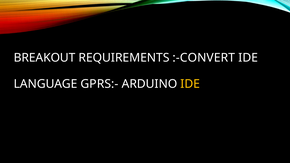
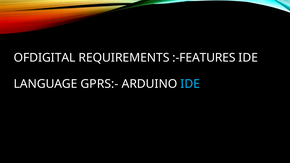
BREAKOUT: BREAKOUT -> OFDIGITAL (45, 58)
:-CONVERT: :-CONVERT -> :-FEATURES (204, 58)
IDE colour: yellow -> light blue (190, 84)
